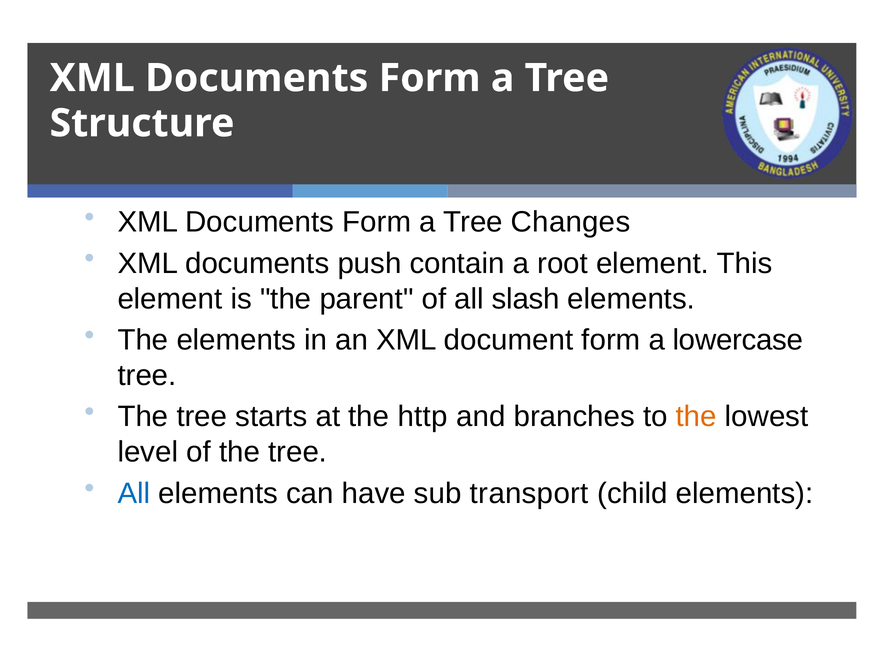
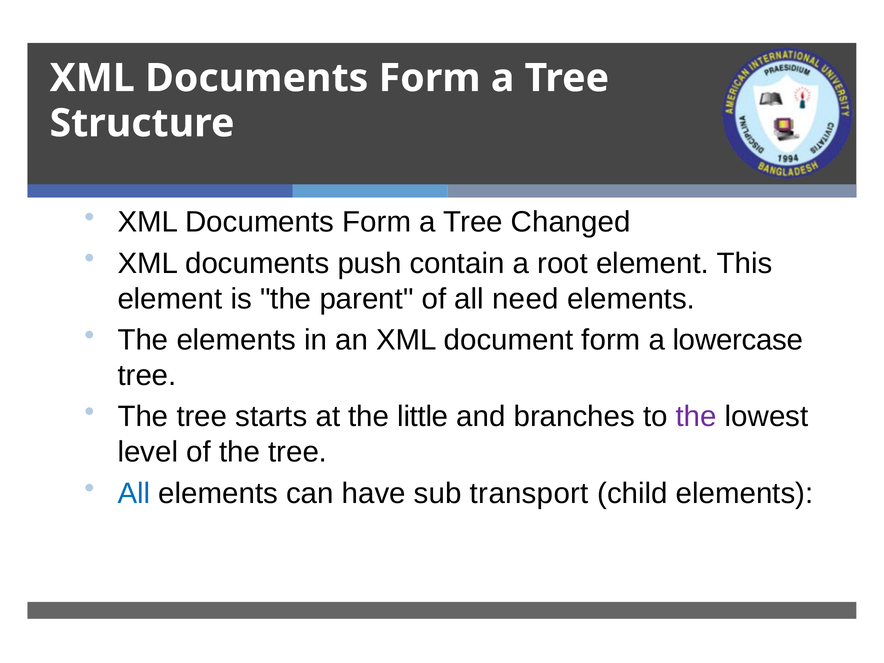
Changes: Changes -> Changed (571, 222)
slash: slash -> need (525, 299)
http: http -> little (423, 417)
the colour: orange -> purple (696, 417)
